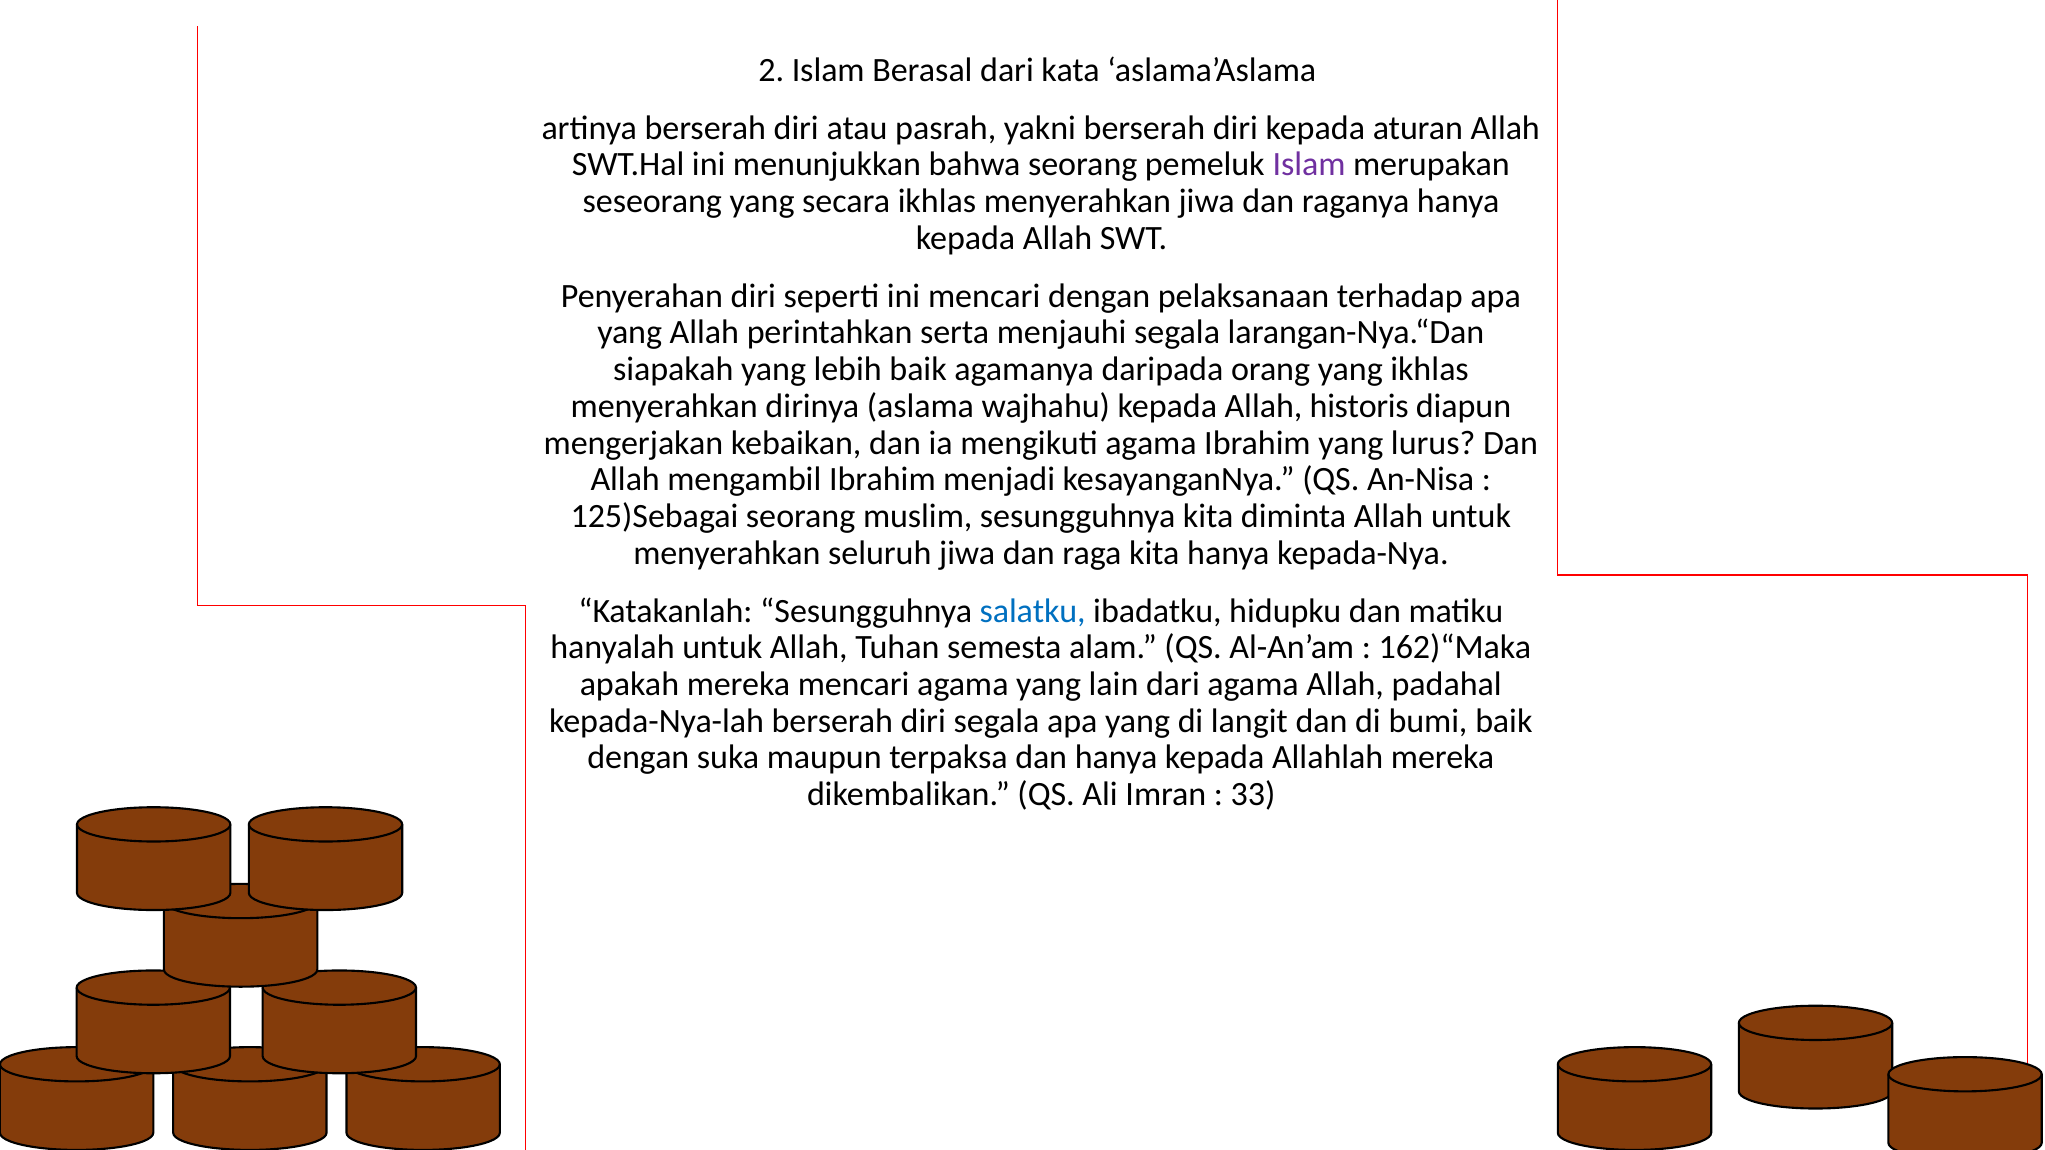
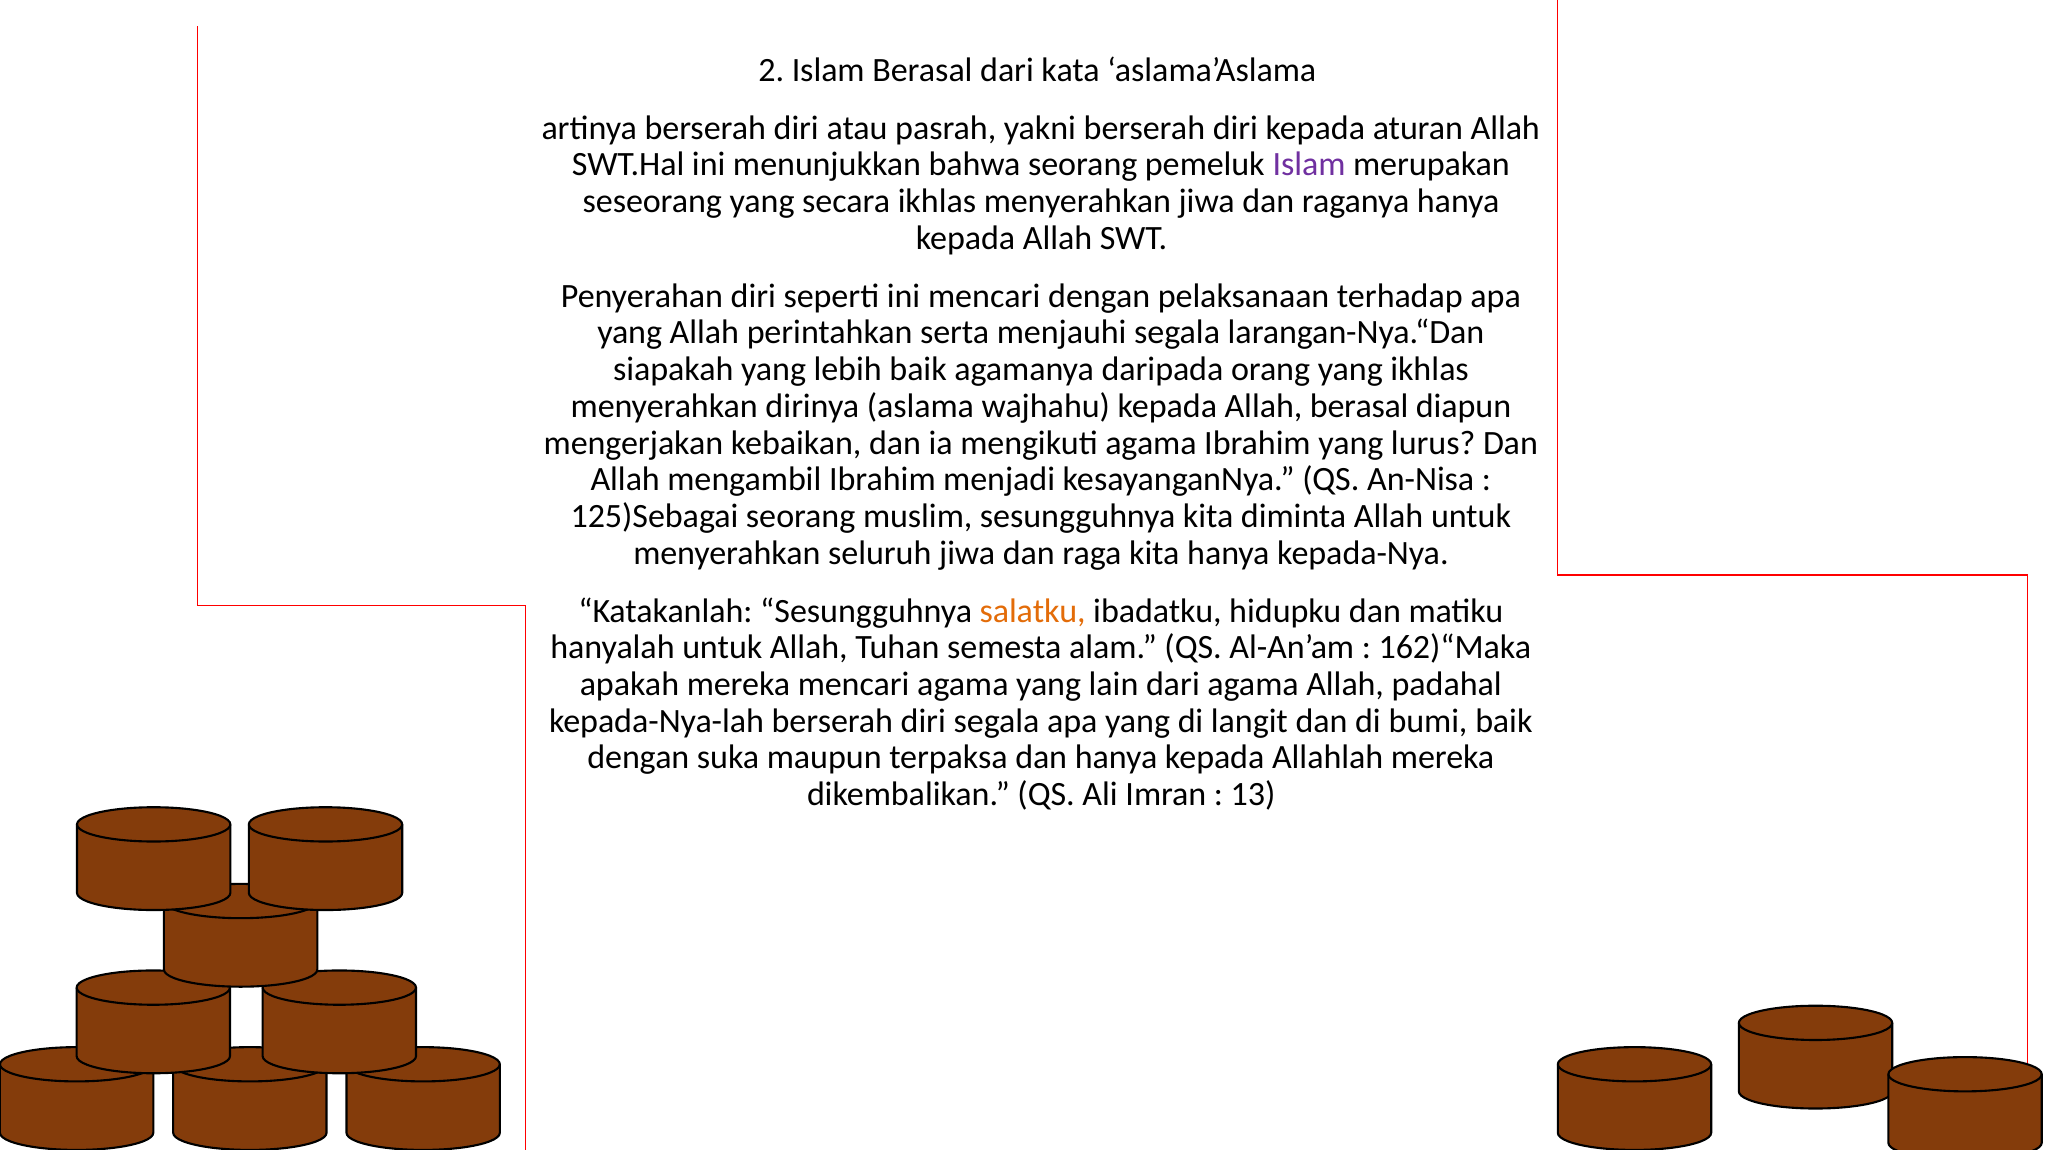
Allah historis: historis -> berasal (1359, 406)
salatku colour: blue -> orange (1033, 611)
33: 33 -> 13 (1253, 795)
